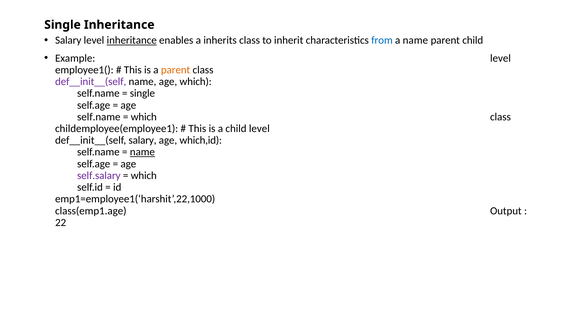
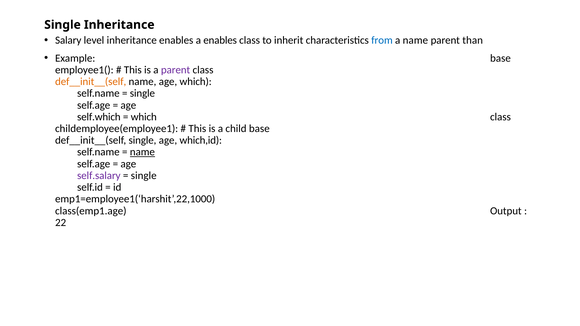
inheritance underline: present -> none (132, 40)
a inherits: inherits -> enables (220, 40)
parent child: child -> than (473, 40)
Example level: level -> base (500, 58)
parent colour: orange -> purple (176, 70)
def__init__(self colour: purple -> orange (91, 82)
self.name: self.name -> self.which (99, 117)
child level: level -> base (259, 129)
def__init__(self salary: salary -> single (142, 140)
which: which -> single (144, 176)
